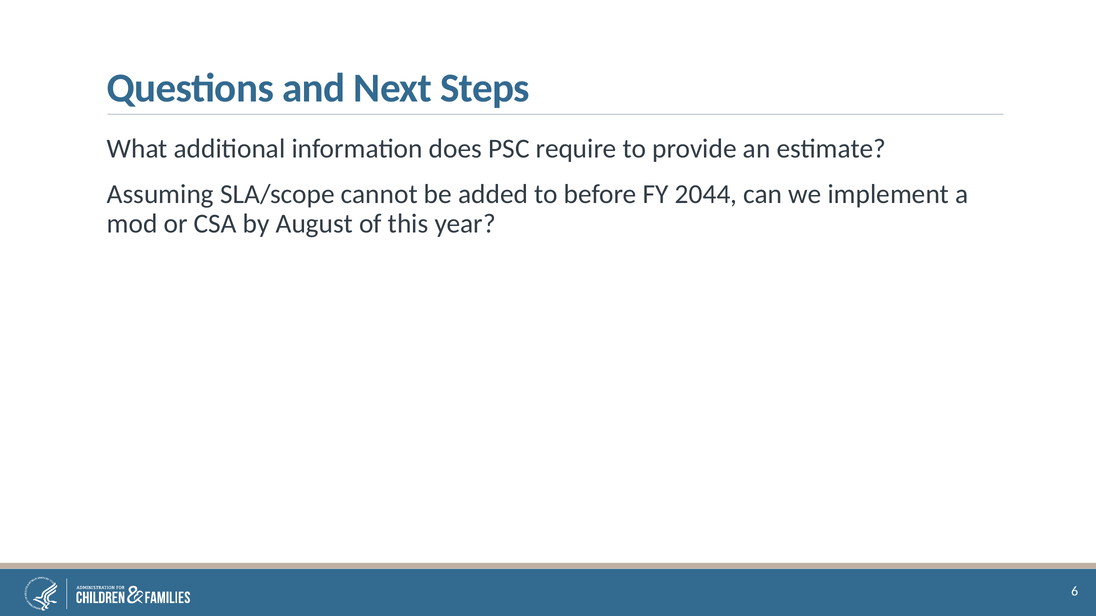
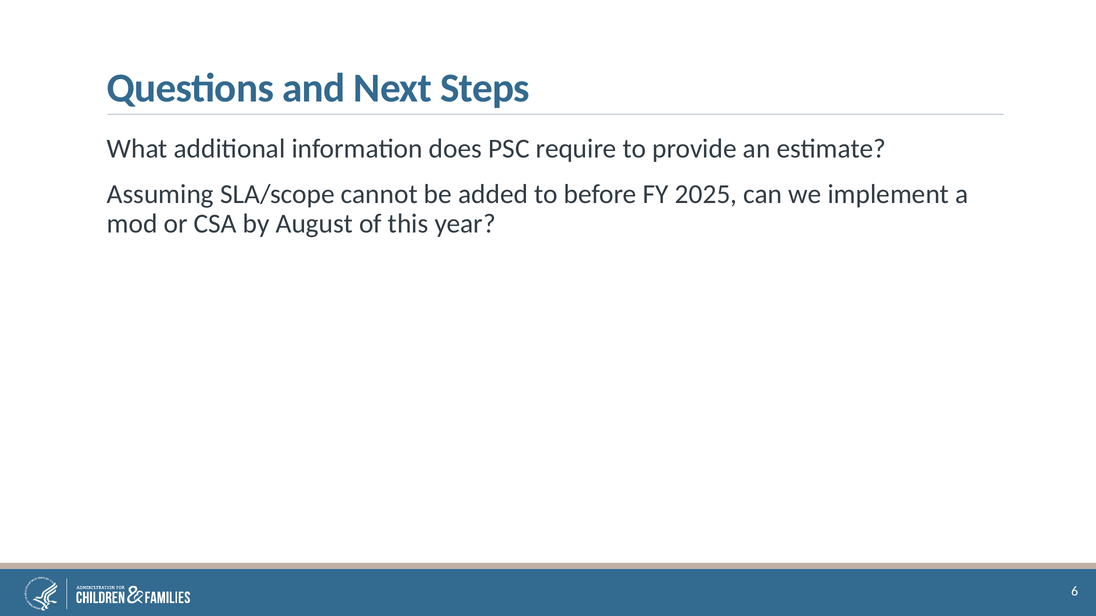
2044: 2044 -> 2025 (706, 194)
